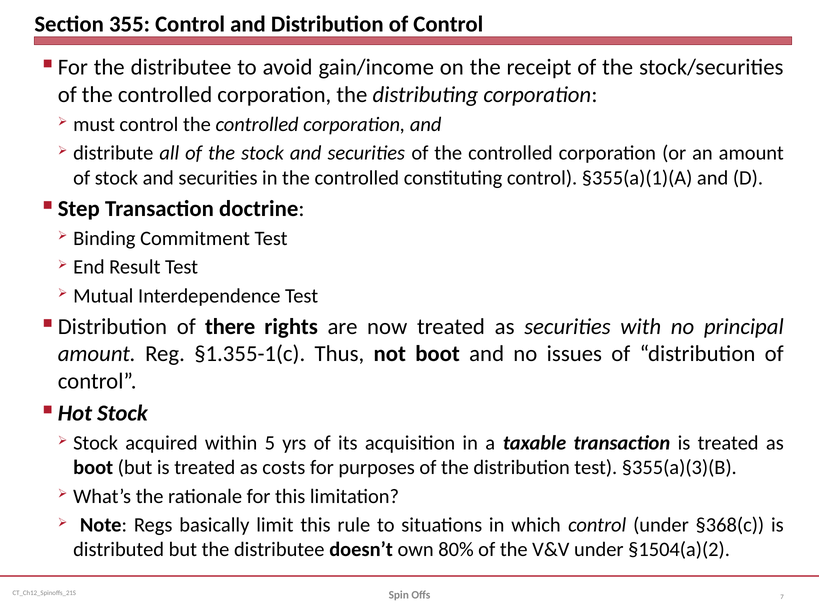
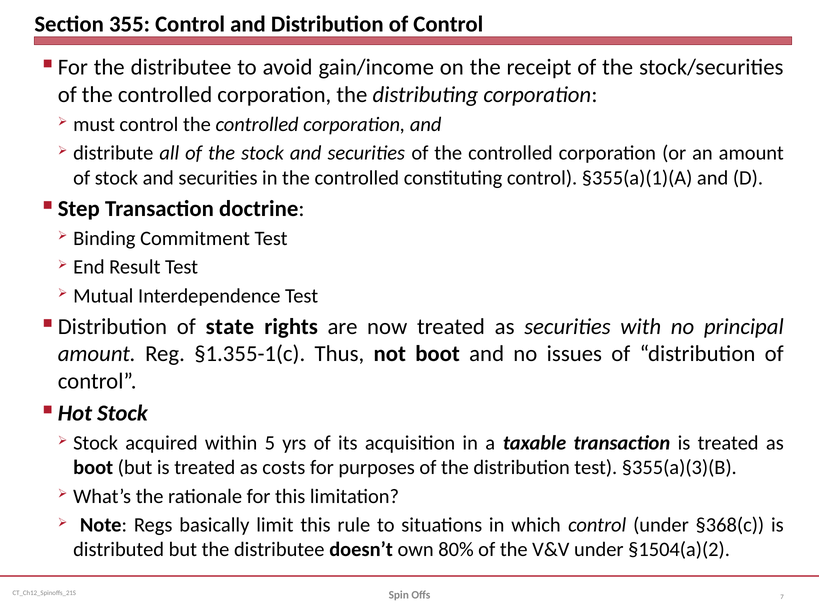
there: there -> state (230, 326)
